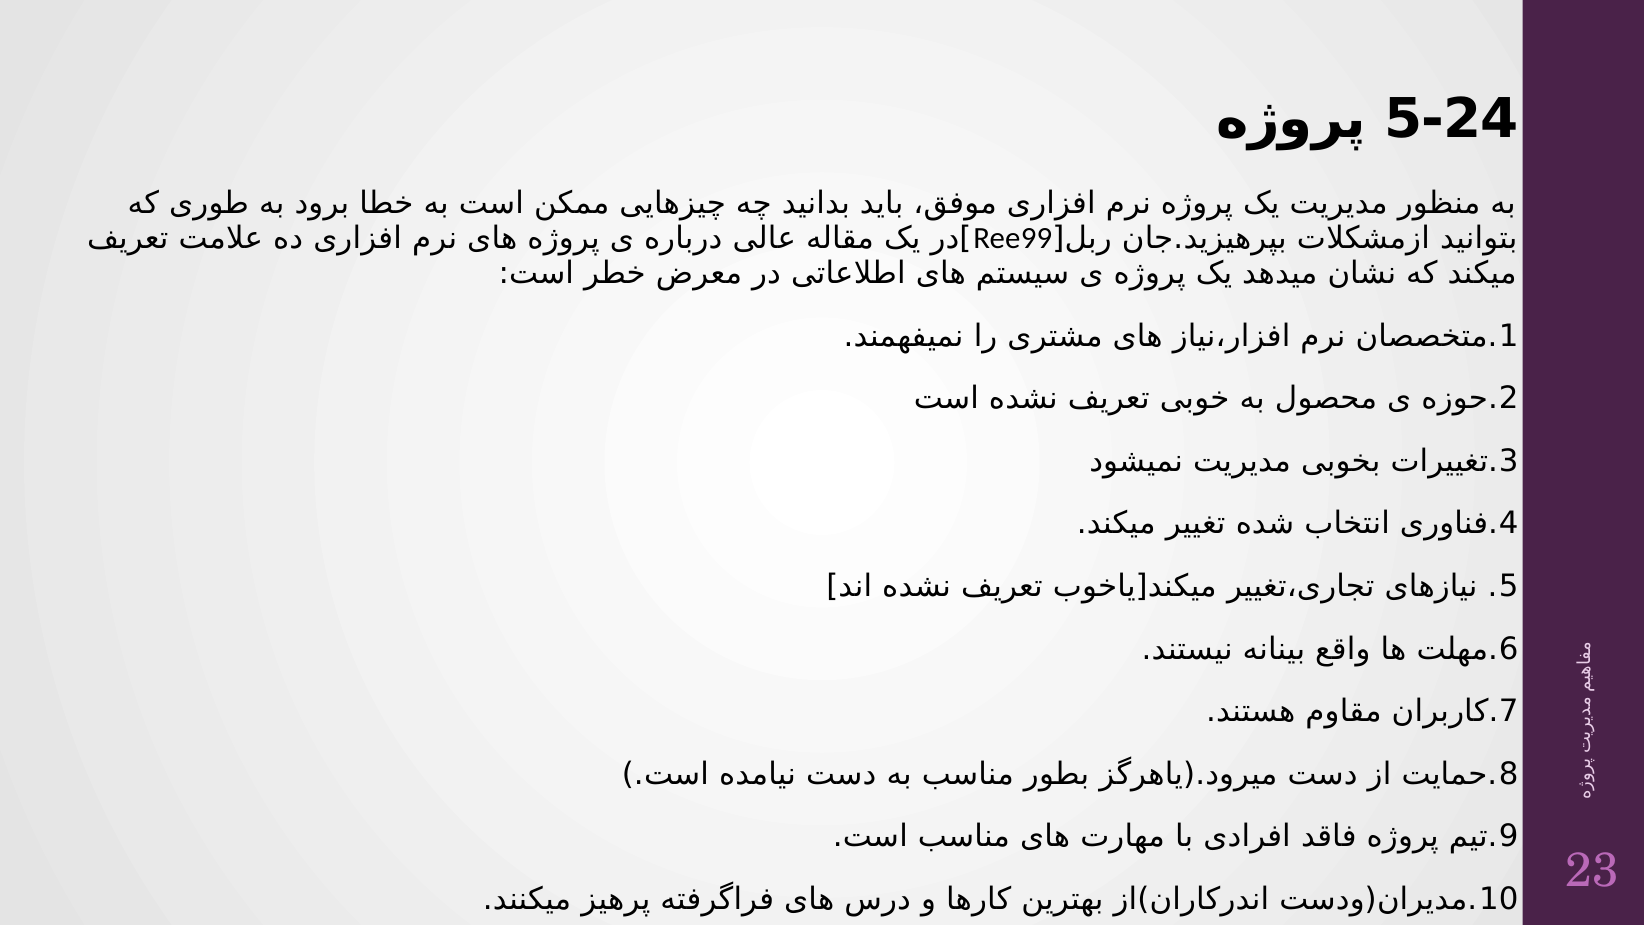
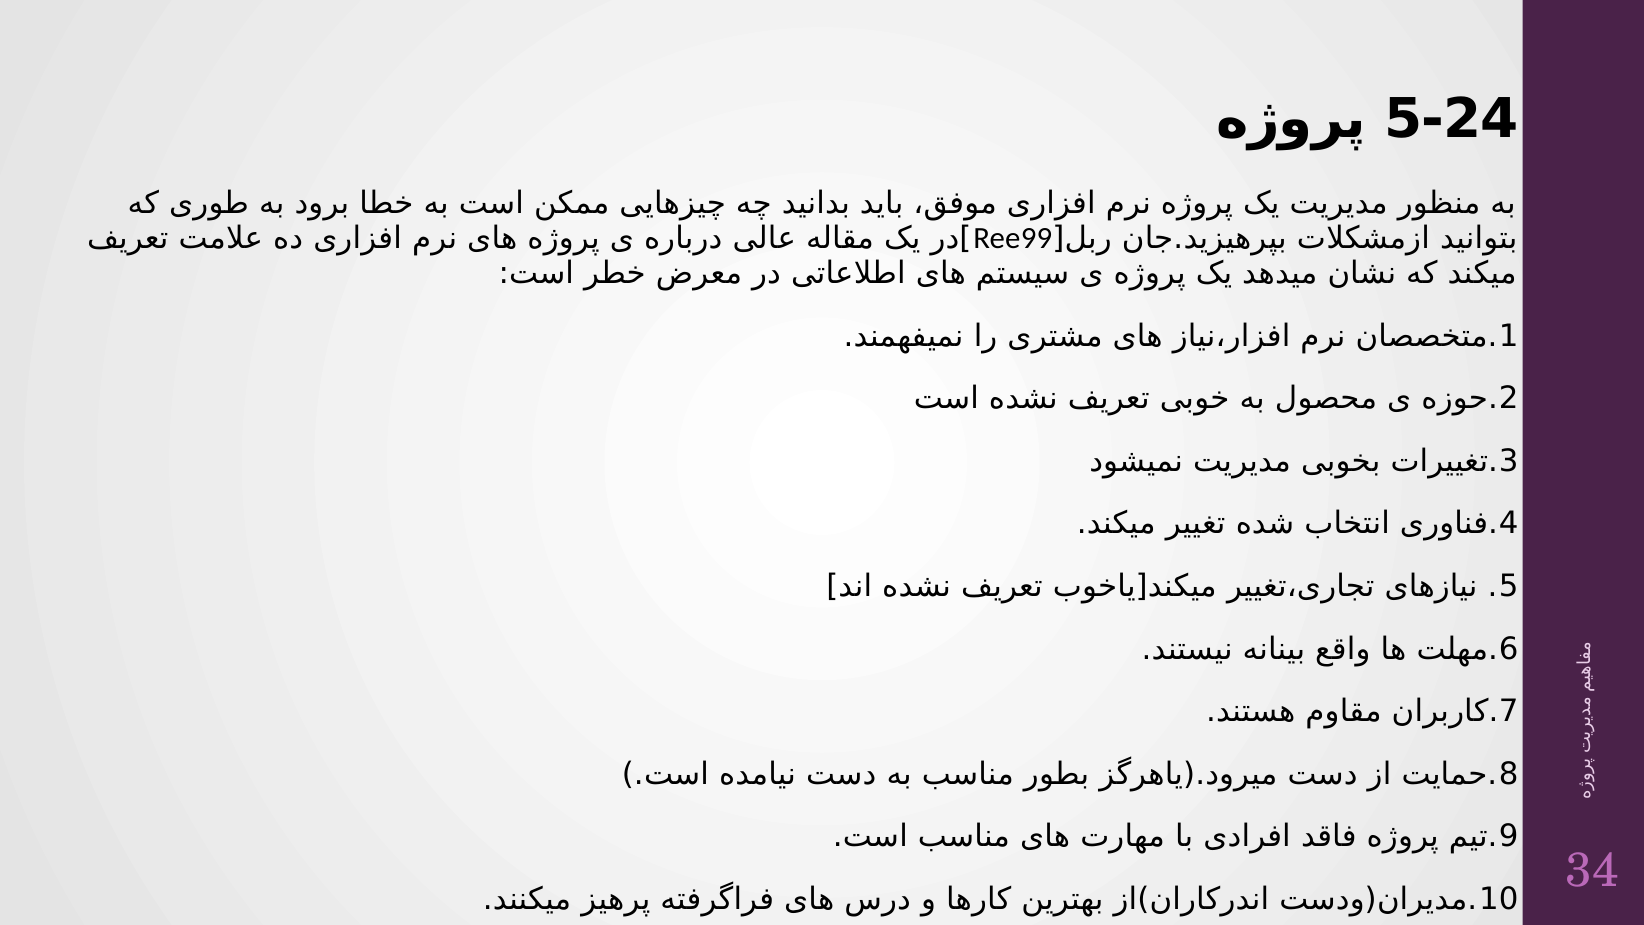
23: 23 -> 34 (1593, 871)
